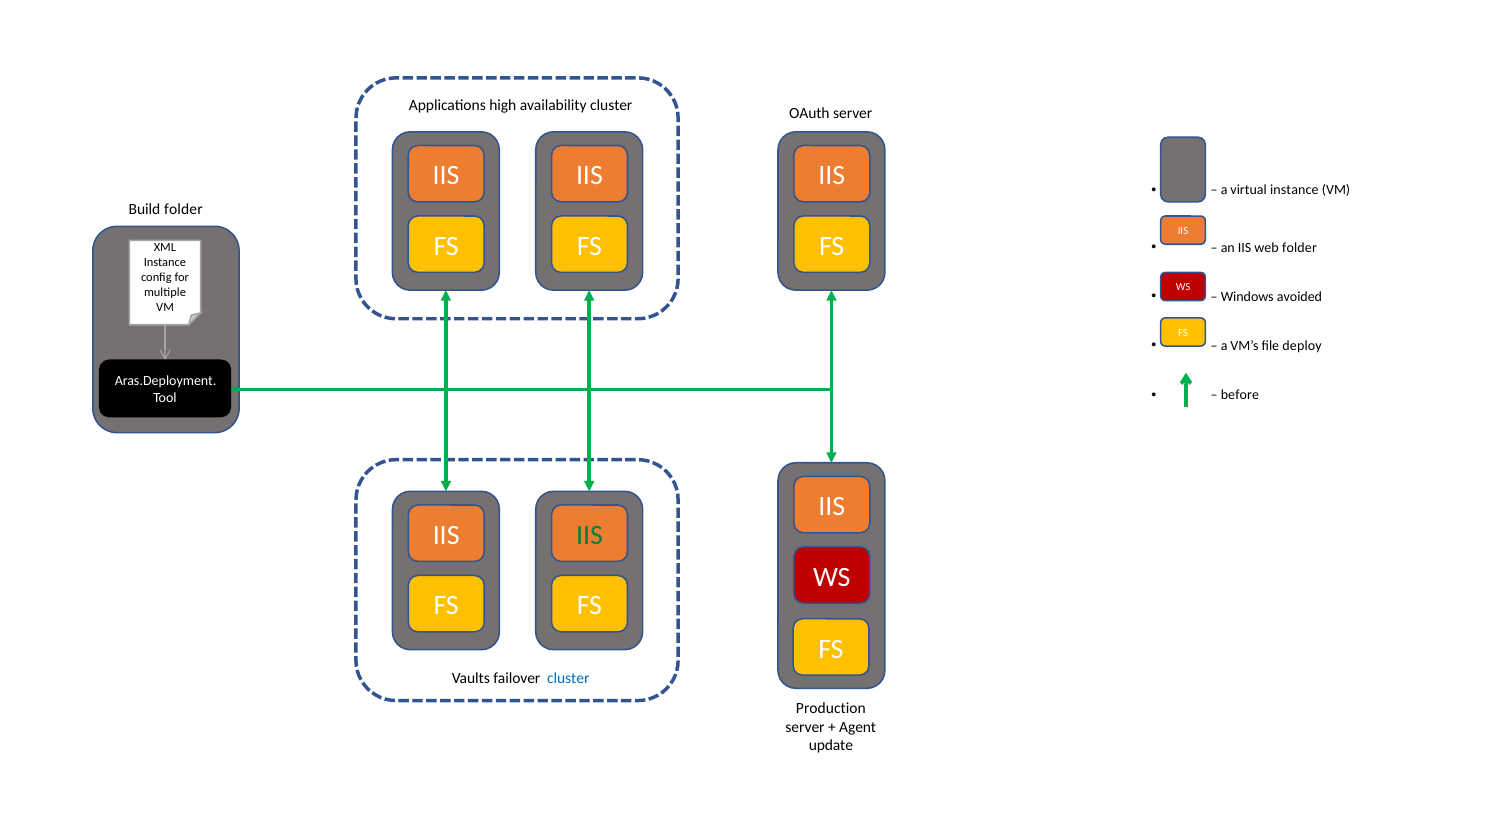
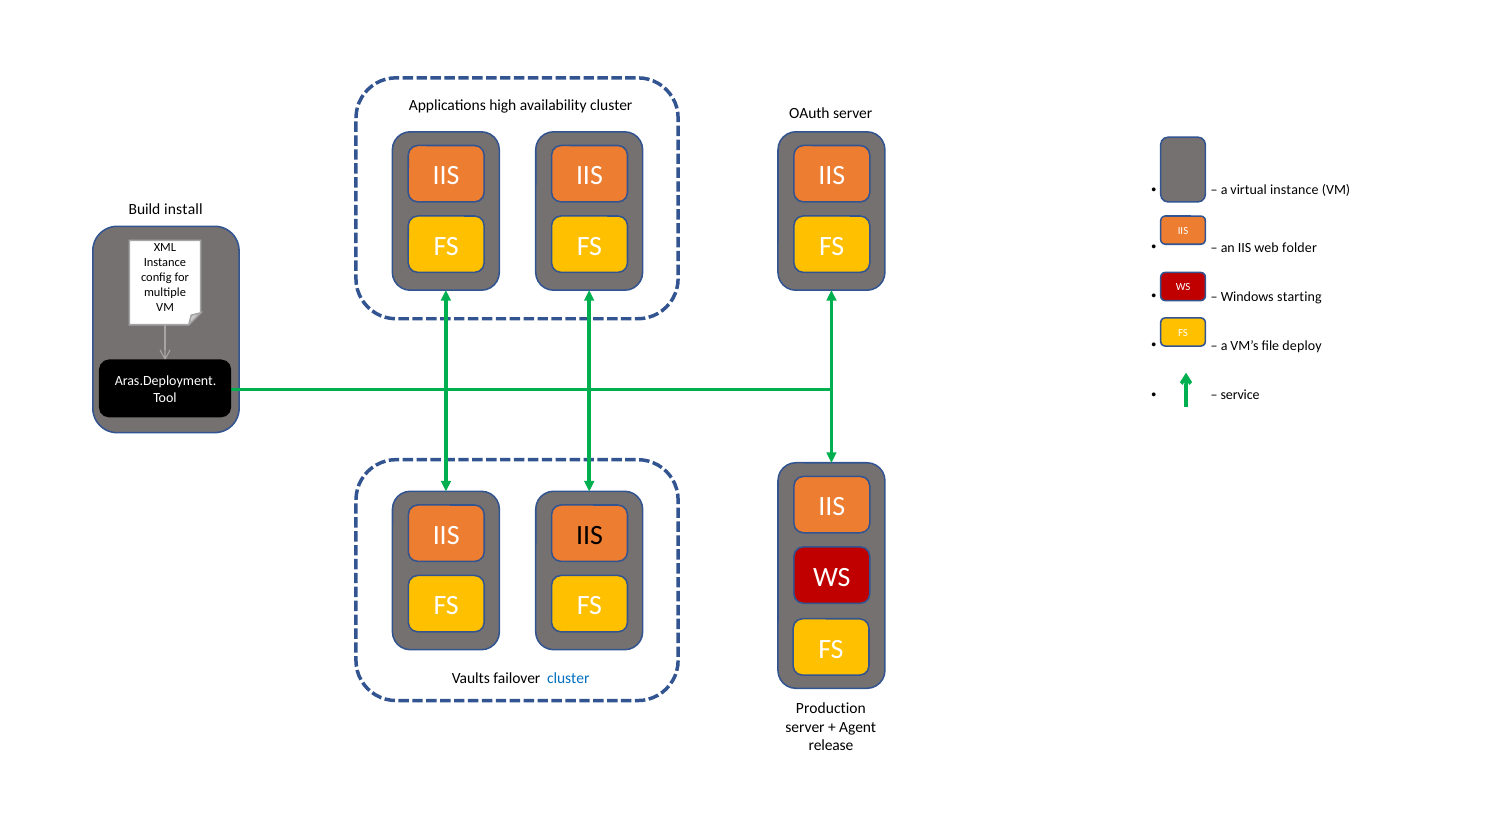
Build folder: folder -> install (183, 210)
avoided: avoided -> starting (1299, 297)
before: before -> service (1240, 396)
IIS colour: green -> black (589, 536)
update: update -> release (831, 746)
